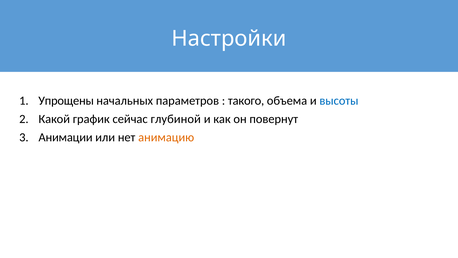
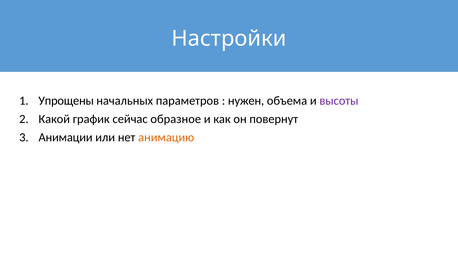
такого: такого -> нужен (246, 101)
высоты colour: blue -> purple (339, 101)
глубиной: глубиной -> образное (176, 119)
